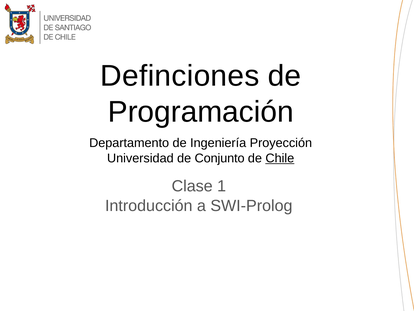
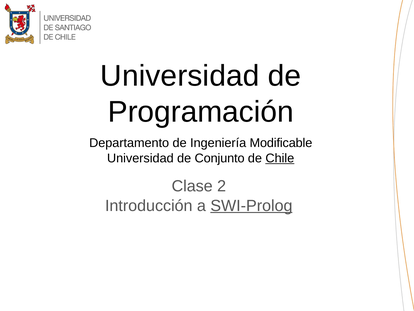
Definciones: Definciones -> Universidad (180, 76)
Proyección: Proyección -> Modificable (281, 143)
1: 1 -> 2 (222, 186)
SWI-Prolog underline: none -> present (251, 205)
